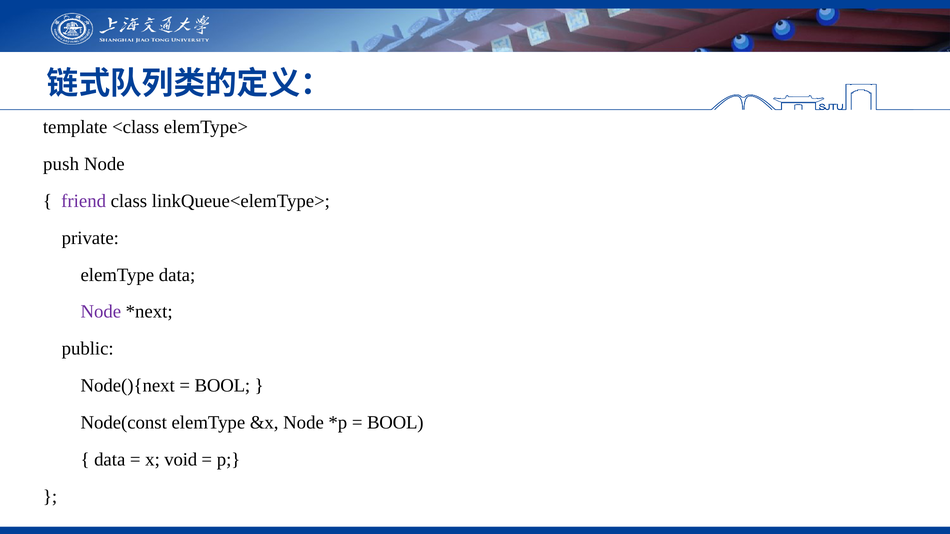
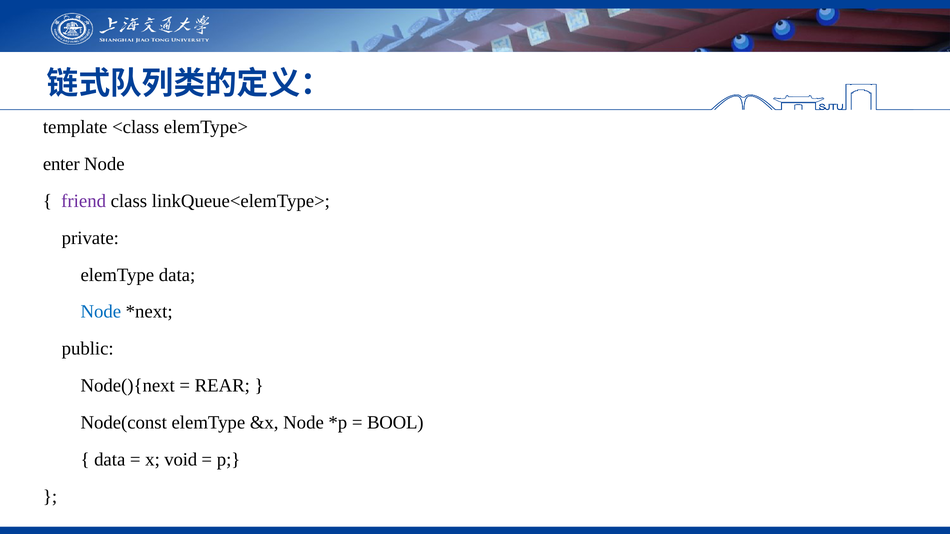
push: push -> enter (61, 164)
Node colour: purple -> blue (101, 312)
BOOL: BOOL -> REAR (222, 386)
